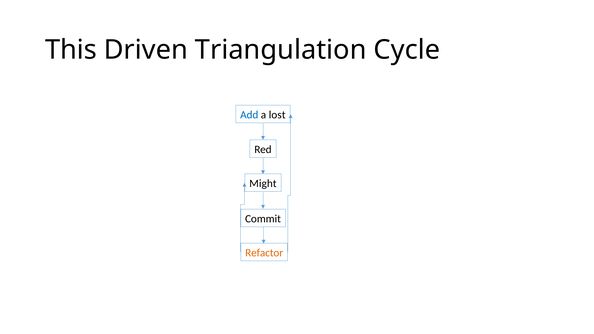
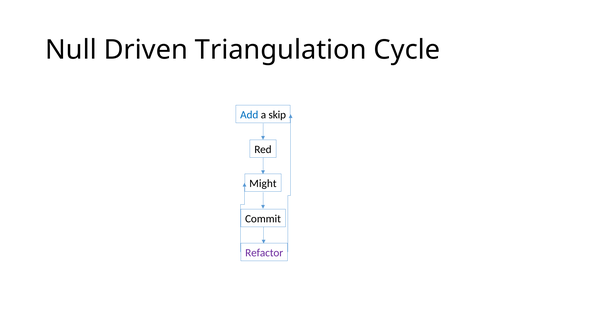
This: This -> Null (71, 50)
lost: lost -> skip (277, 115)
Refactor colour: orange -> purple (264, 253)
